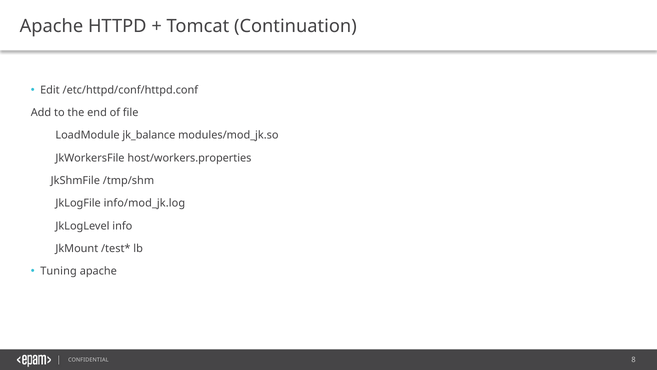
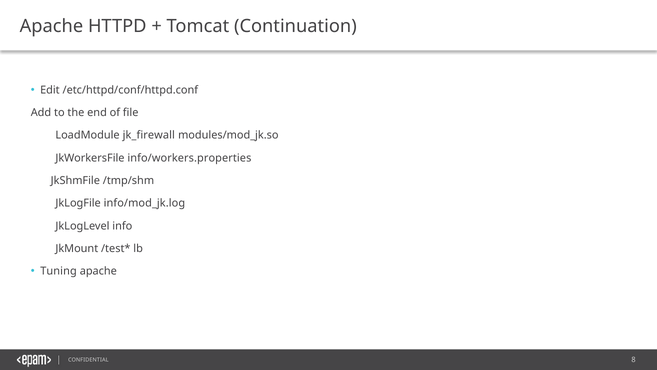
jk_balance: jk_balance -> jk_firewall (149, 135)
host/workers.properties: host/workers.properties -> info/workers.properties (189, 158)
